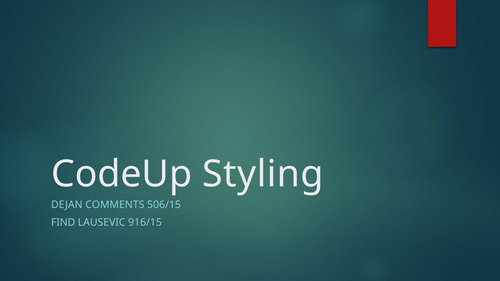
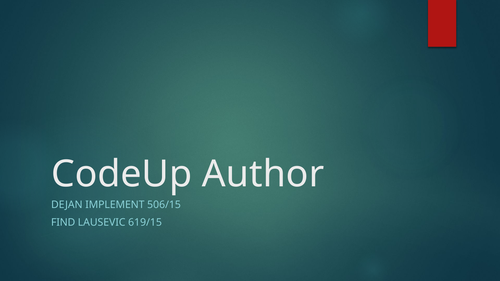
Styling: Styling -> Author (263, 174)
COMMENTS: COMMENTS -> IMPLEMENT (115, 205)
916/15: 916/15 -> 619/15 (145, 223)
